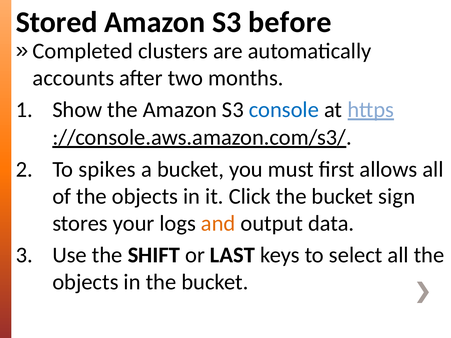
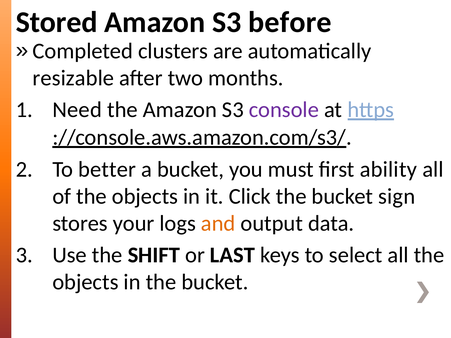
accounts: accounts -> resizable (73, 78)
Show: Show -> Need (77, 110)
console colour: blue -> purple (284, 110)
spikes: spikes -> better (107, 169)
allows: allows -> ability (388, 169)
